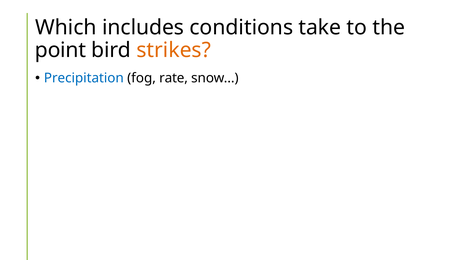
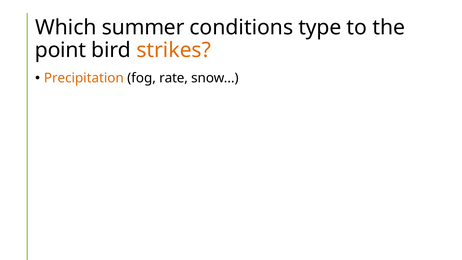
includes: includes -> summer (143, 27)
take: take -> type (320, 27)
Precipitation colour: blue -> orange (84, 78)
